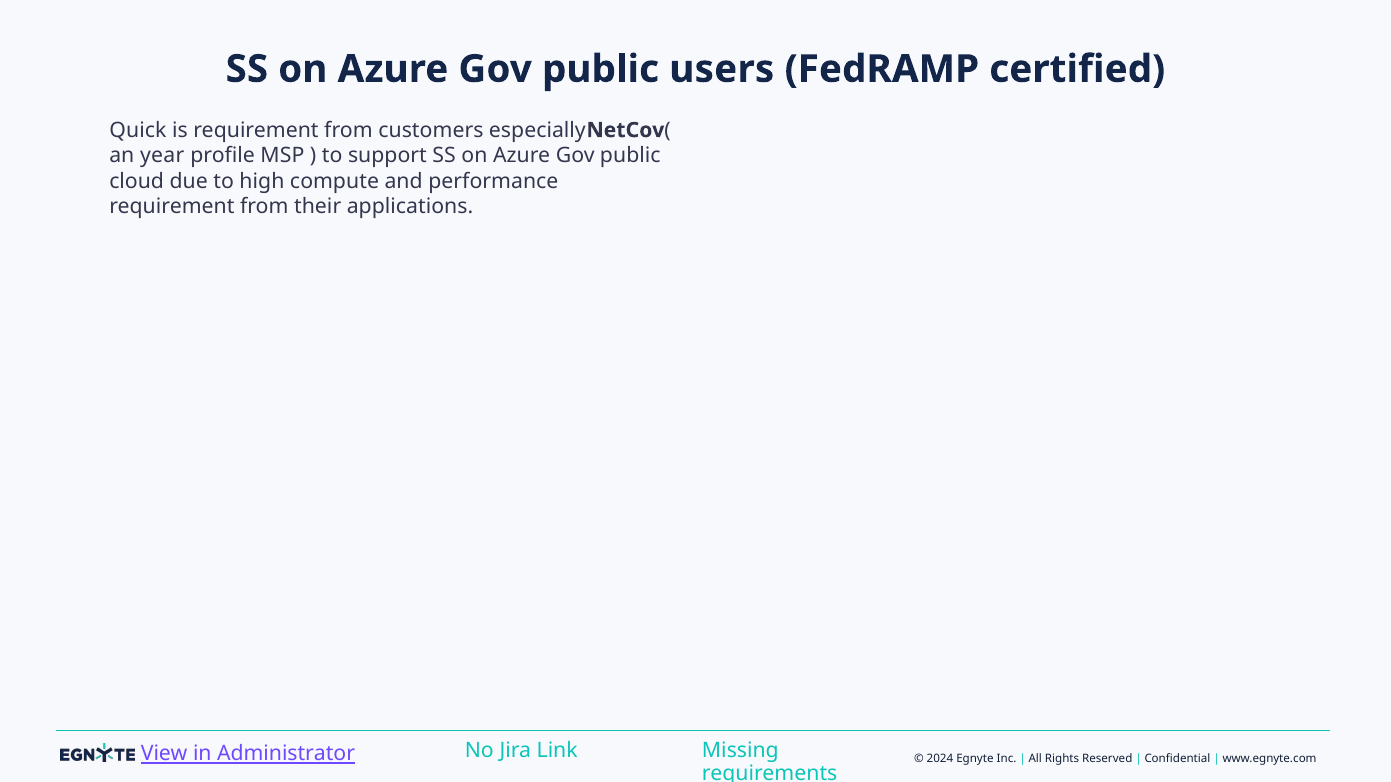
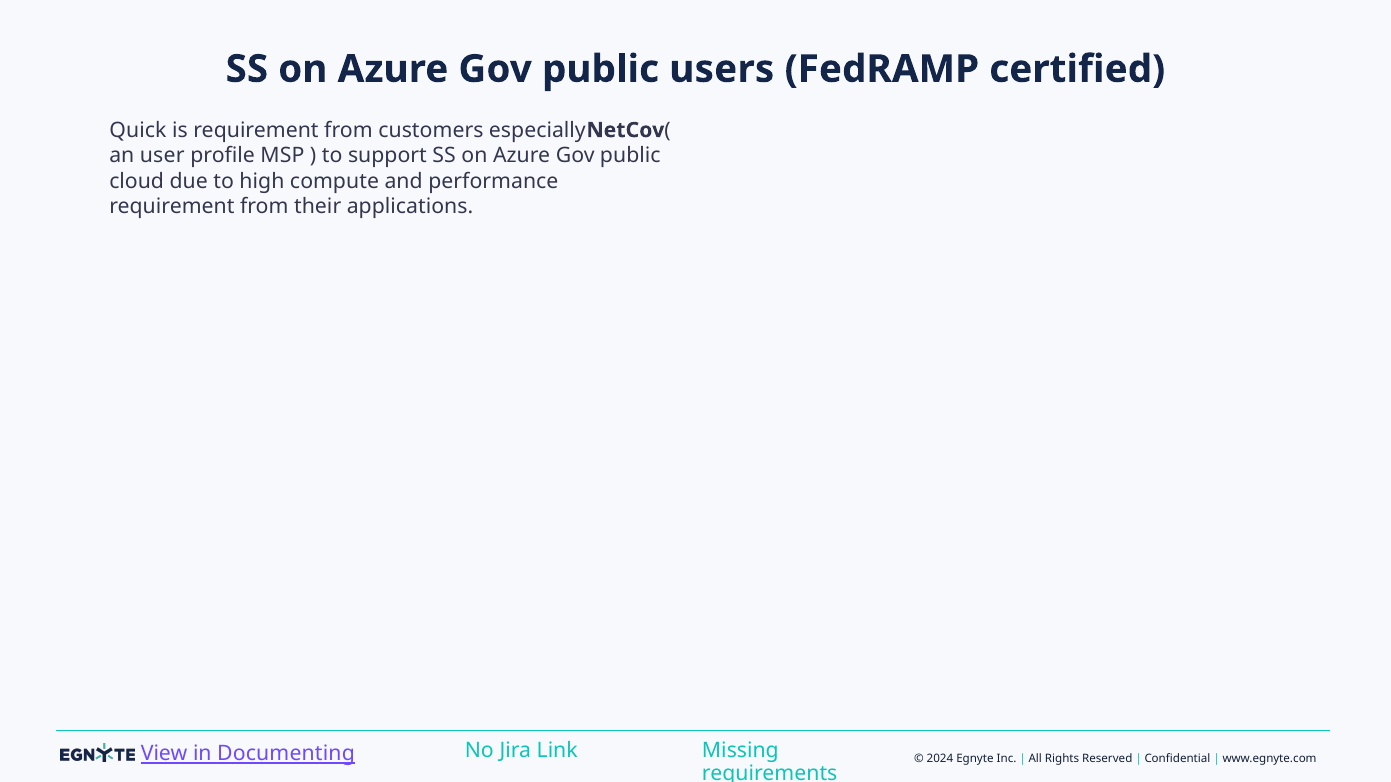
year: year -> user (162, 156)
Administrator: Administrator -> Documenting (286, 754)
